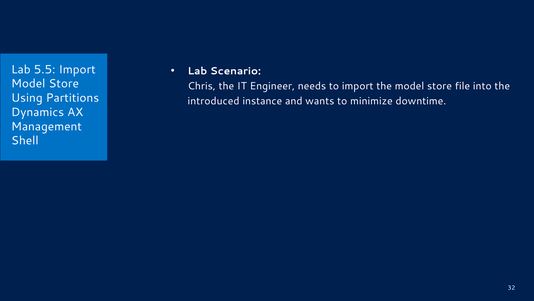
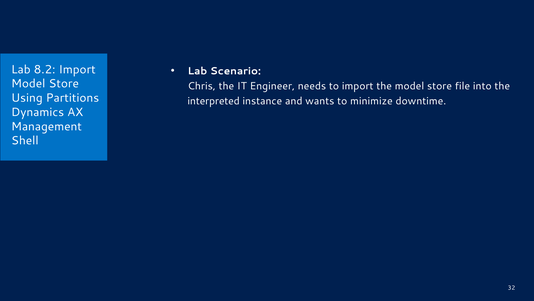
5.5: 5.5 -> 8.2 (45, 69)
introduced: introduced -> interpreted (214, 101)
